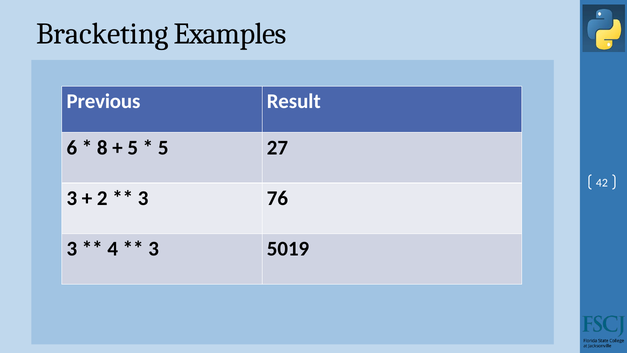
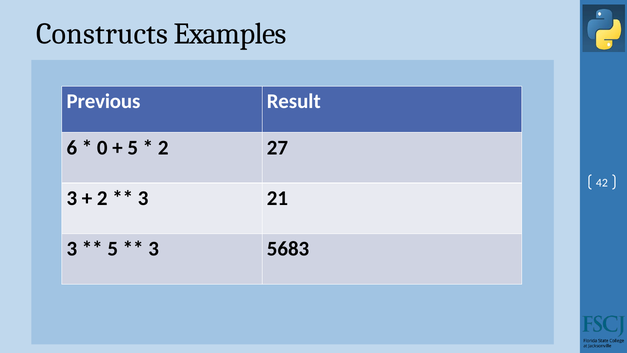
Bracketing: Bracketing -> Constructs (102, 34)
8: 8 -> 0 (102, 148)
5: 5 -> 2 (163, 148)
76: 76 -> 21 (277, 198)
4: 4 -> 5 (113, 249)
5019: 5019 -> 5683 (288, 249)
